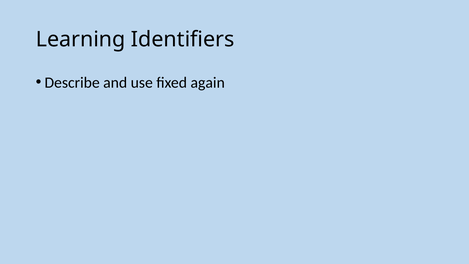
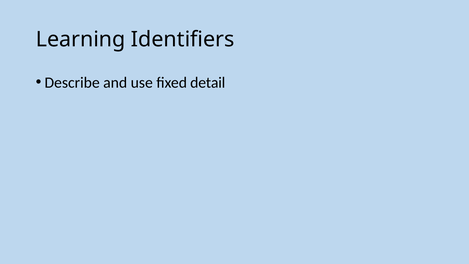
again: again -> detail (208, 82)
